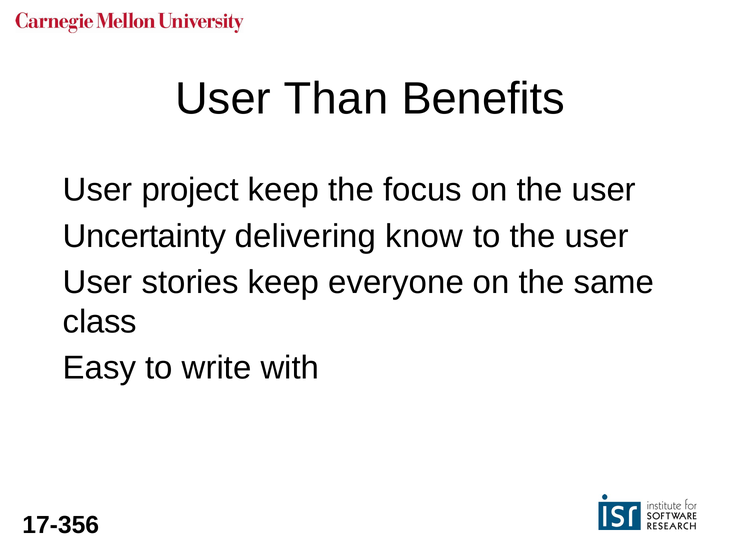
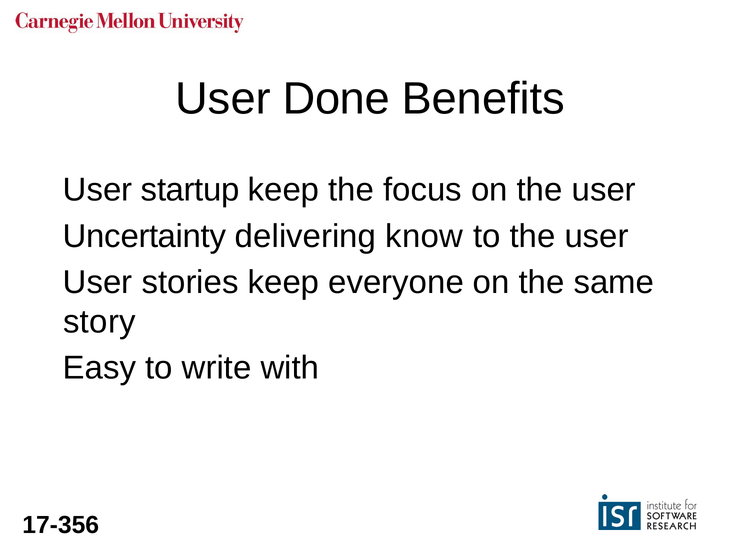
Than: Than -> Done (336, 99)
project: project -> startup (190, 190)
class: class -> story (99, 322)
